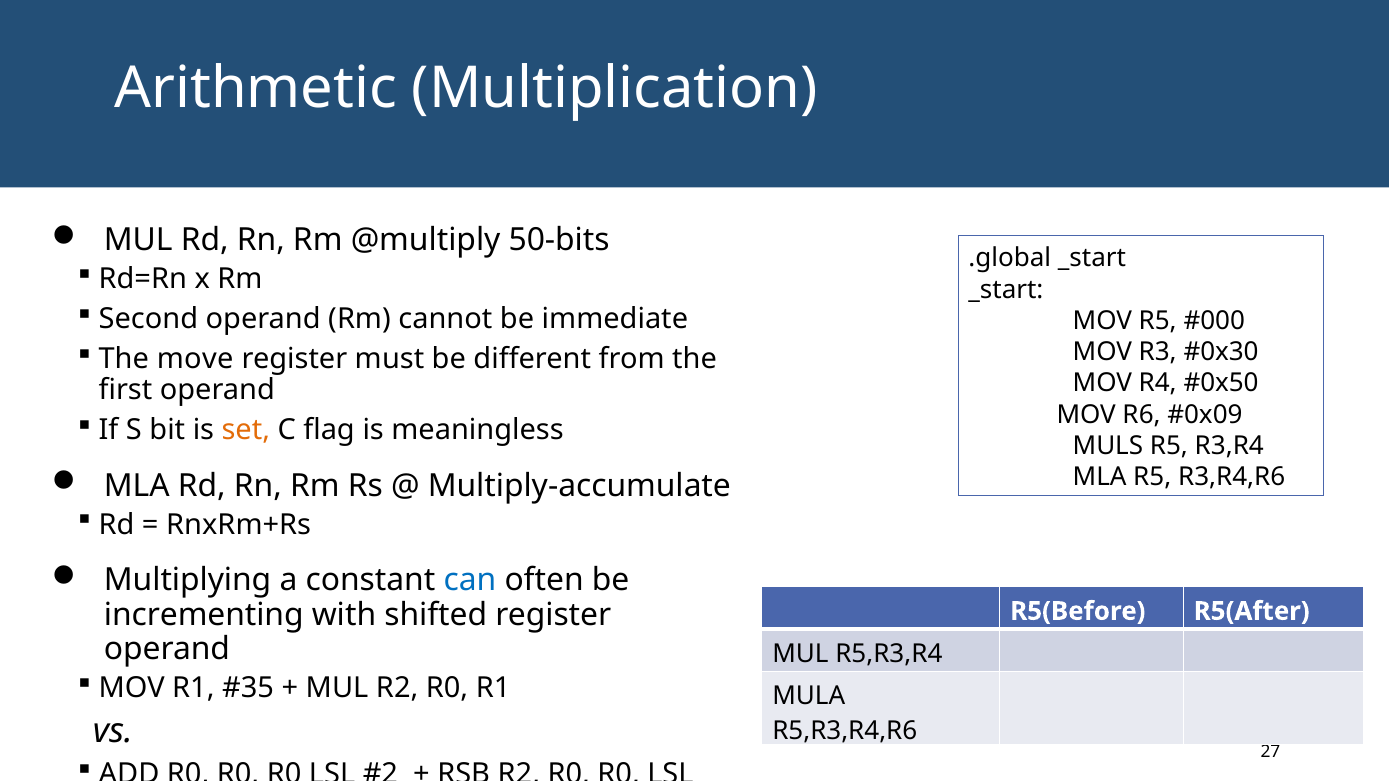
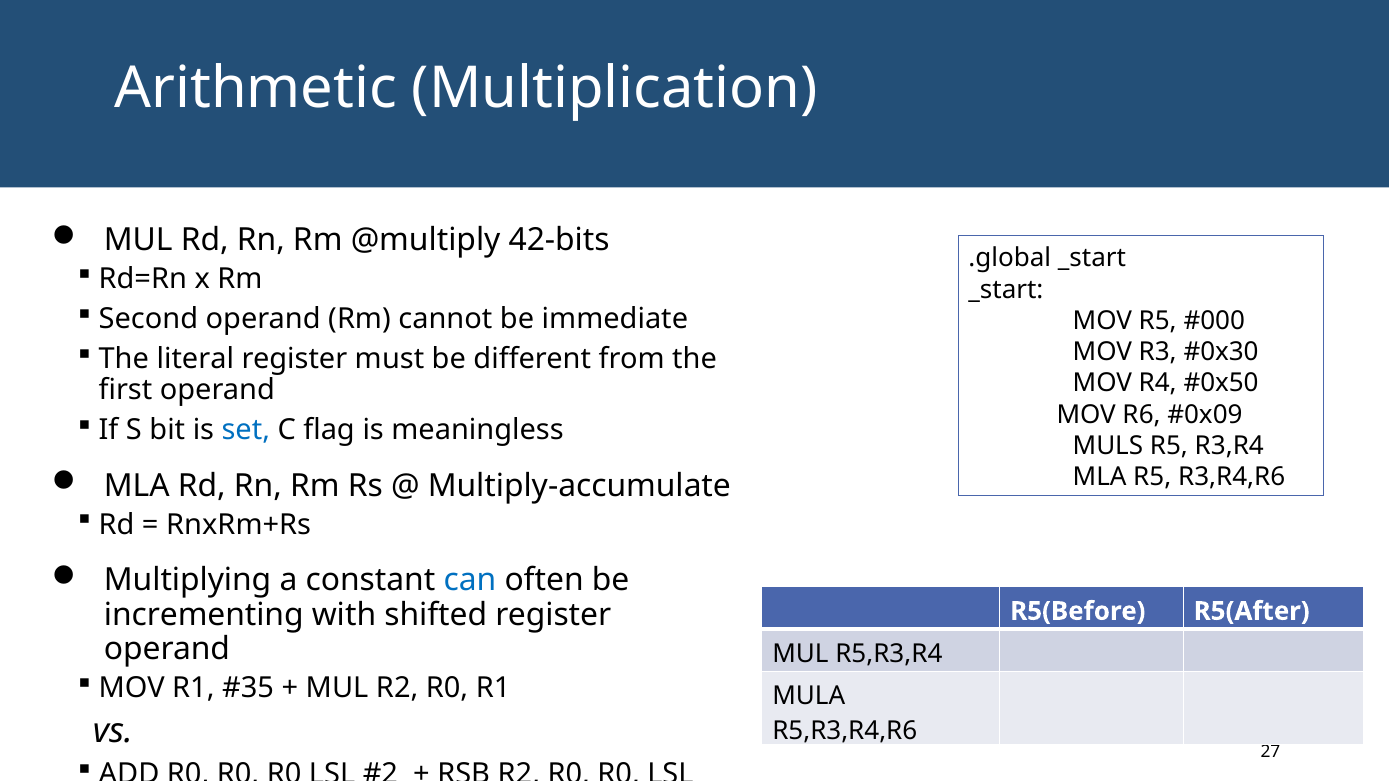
50-bits: 50-bits -> 42-bits (559, 240)
move: move -> literal (195, 359)
set colour: orange -> blue (246, 430)
